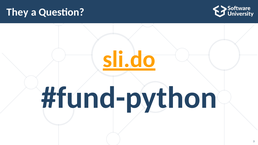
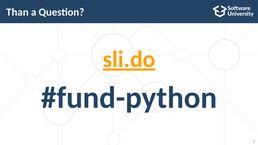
They: They -> Than (17, 12)
